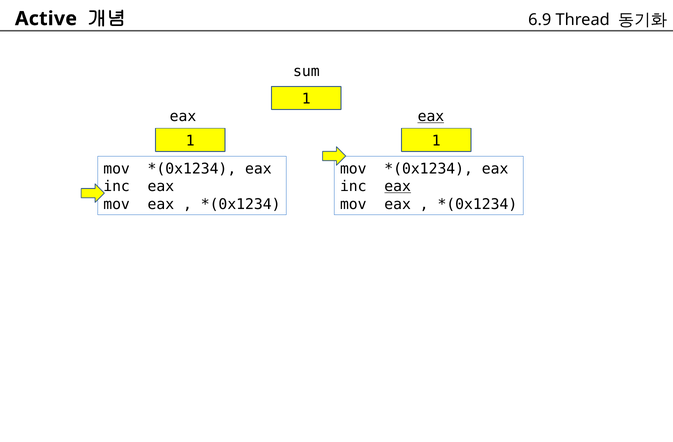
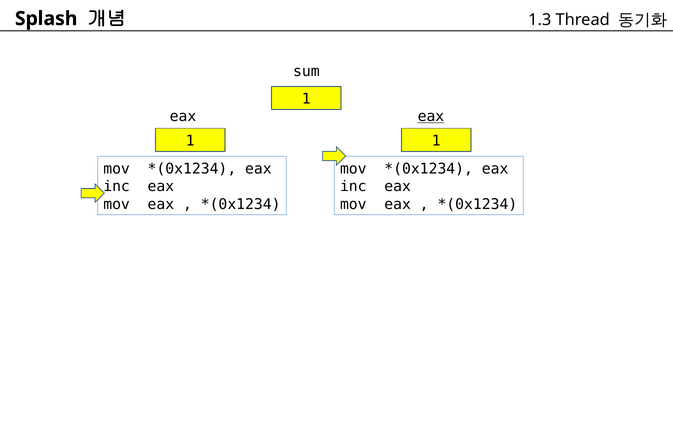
Active: Active -> Splash (46, 19)
6.9: 6.9 -> 1.3 (540, 20)
eax underline: present -> none (398, 186)
